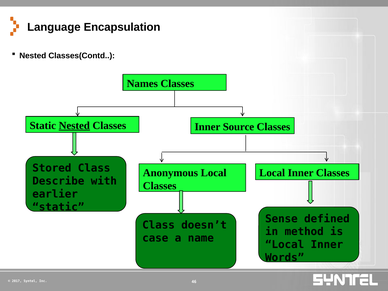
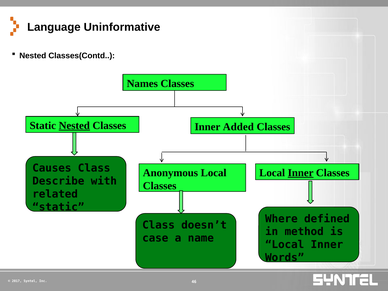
Encapsulation: Encapsulation -> Uninformative (122, 27)
Source: Source -> Added (238, 127)
Stored: Stored -> Causes (52, 168)
Inner underline: none -> present (301, 173)
earlier: earlier -> related (55, 194)
Sense: Sense -> Where (281, 219)
